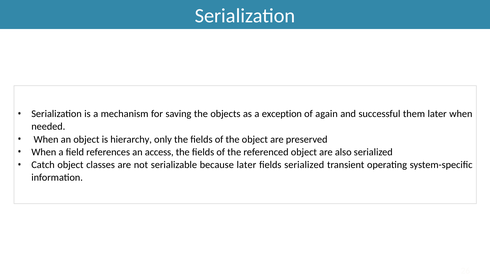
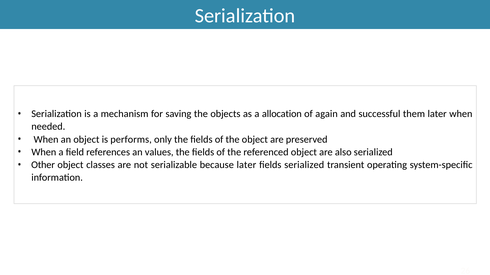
exception: exception -> allocation (282, 114)
hierarchy: hierarchy -> performs (131, 140)
access: access -> values (159, 152)
Catch: Catch -> Other (43, 165)
